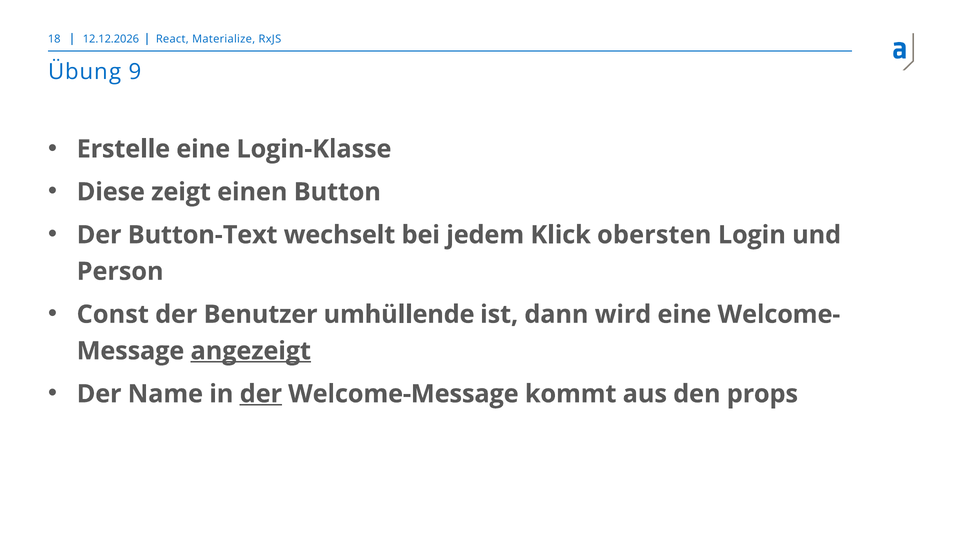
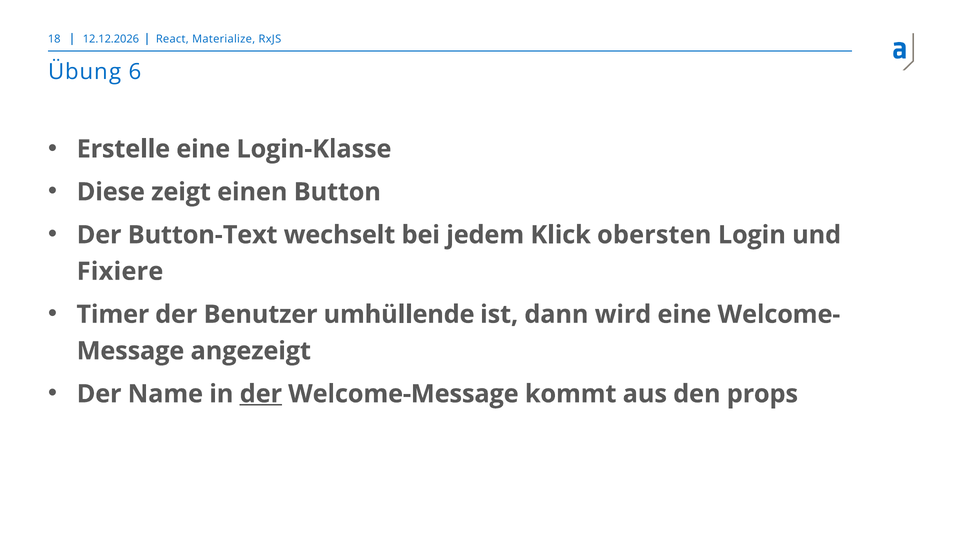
9: 9 -> 6 (135, 72)
Person: Person -> Fixiere (120, 271)
Const: Const -> Timer (113, 314)
angezeigt underline: present -> none (251, 351)
